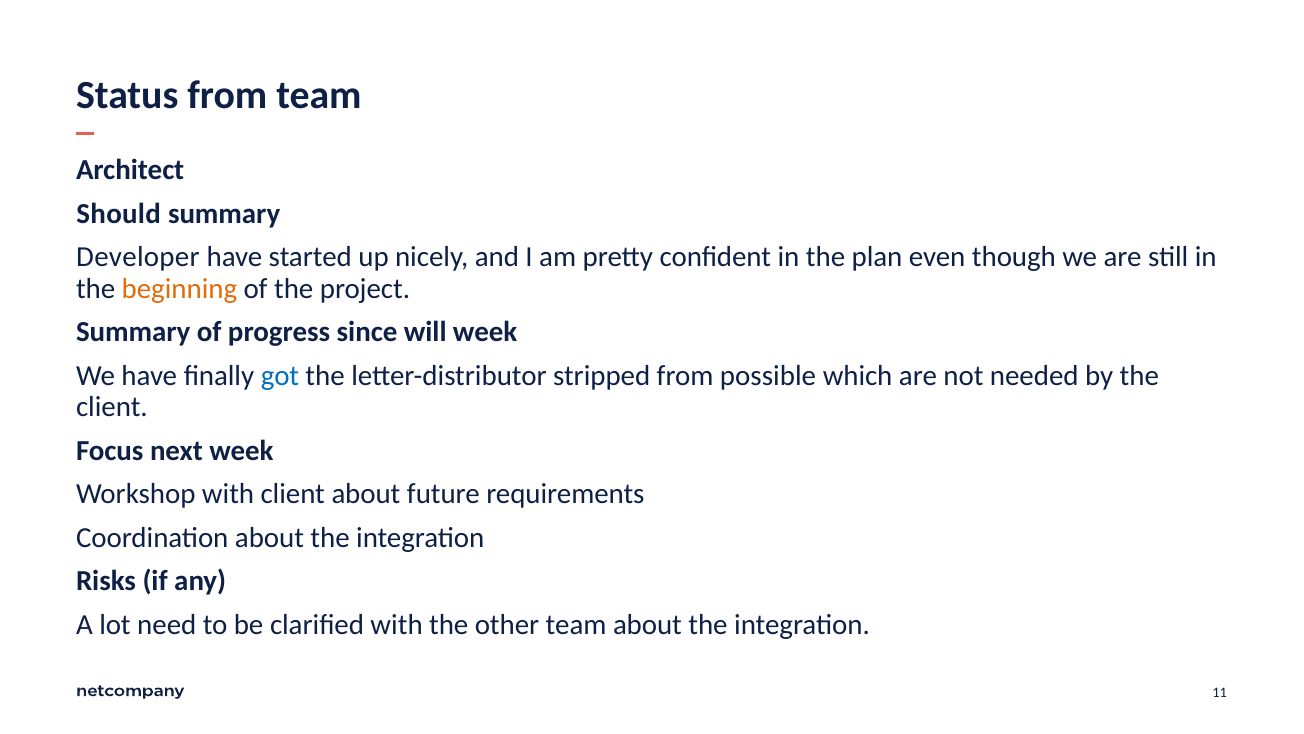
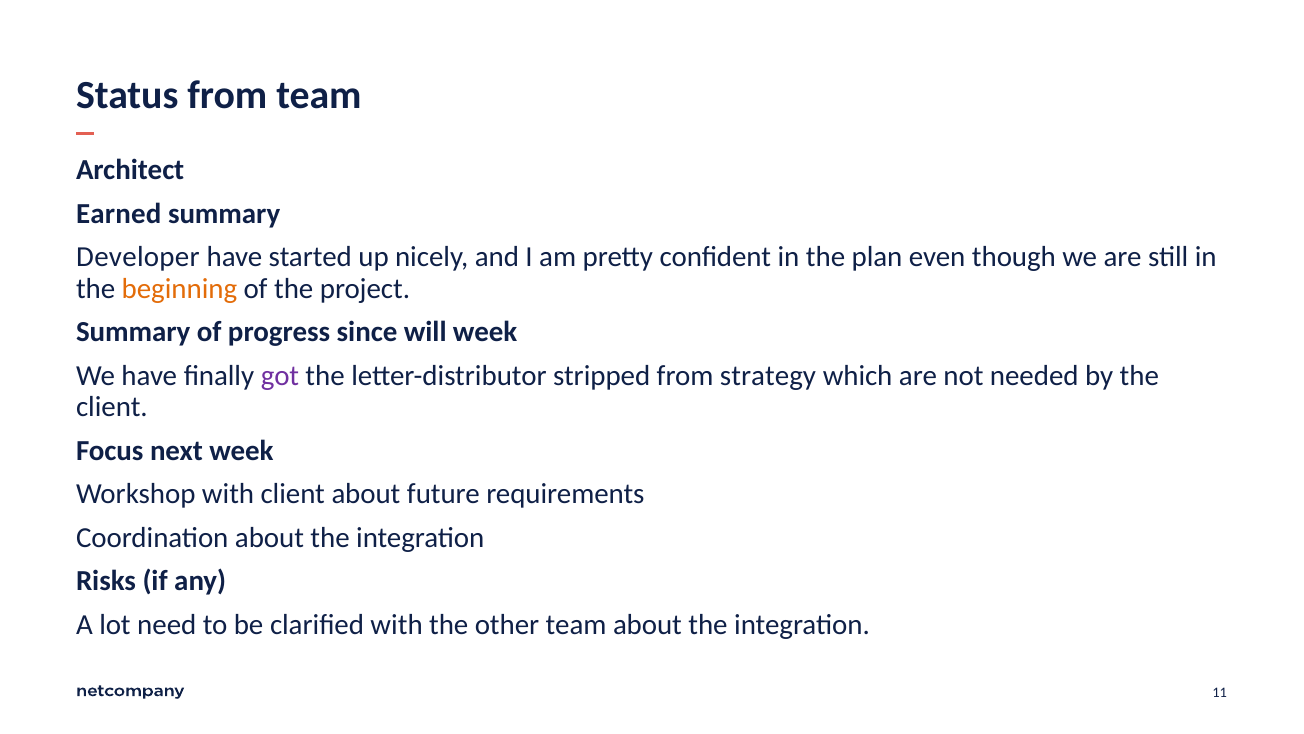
Should: Should -> Earned (119, 214)
got colour: blue -> purple (280, 375)
possible: possible -> strategy (768, 375)
